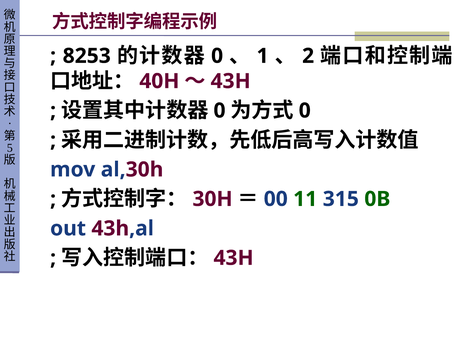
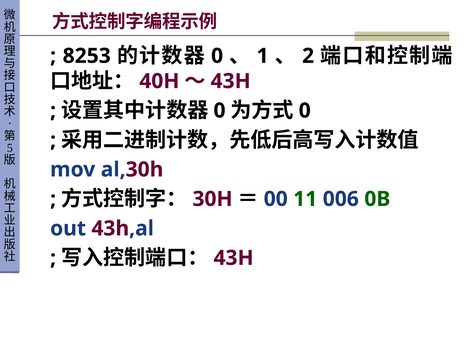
315: 315 -> 006 (341, 199)
